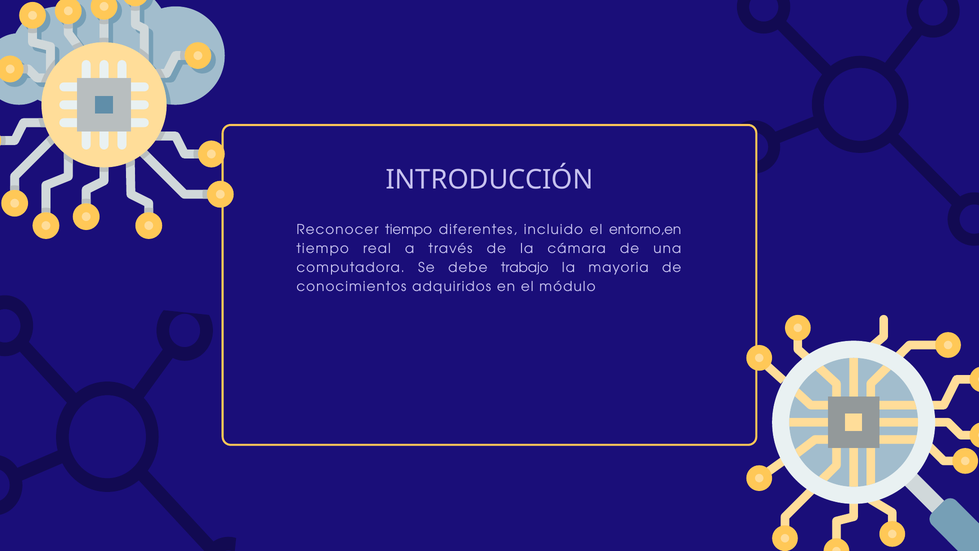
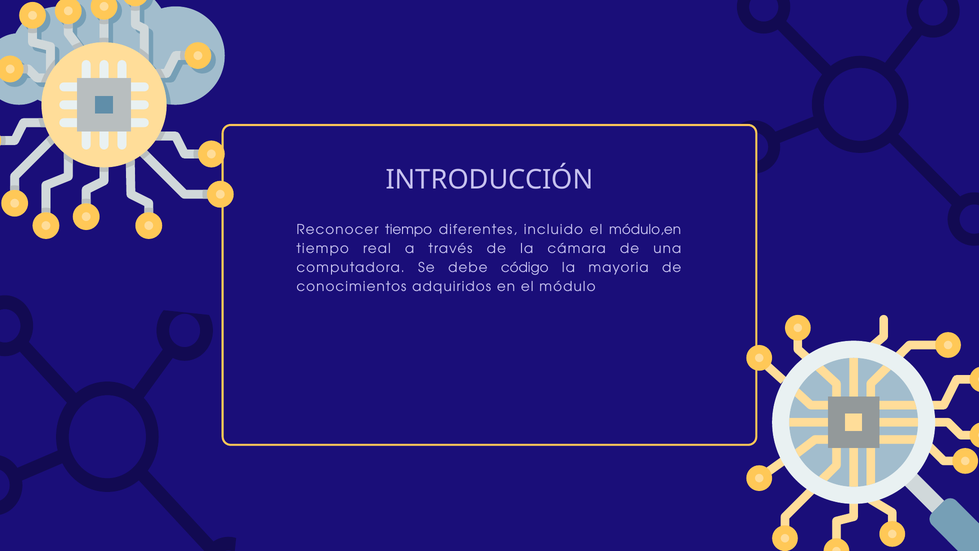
entorno,en: entorno,en -> módulo,en (645, 230)
trabajo: trabajo -> código (525, 268)
